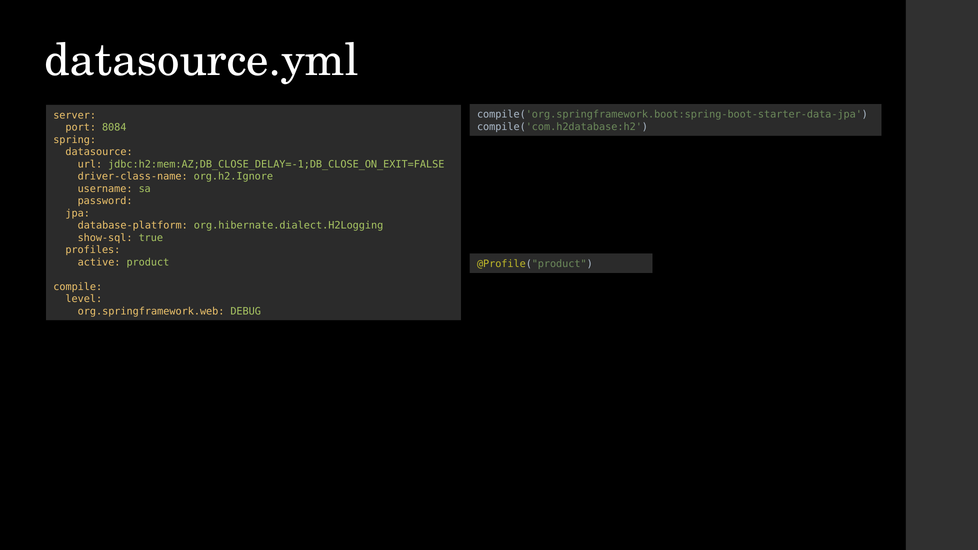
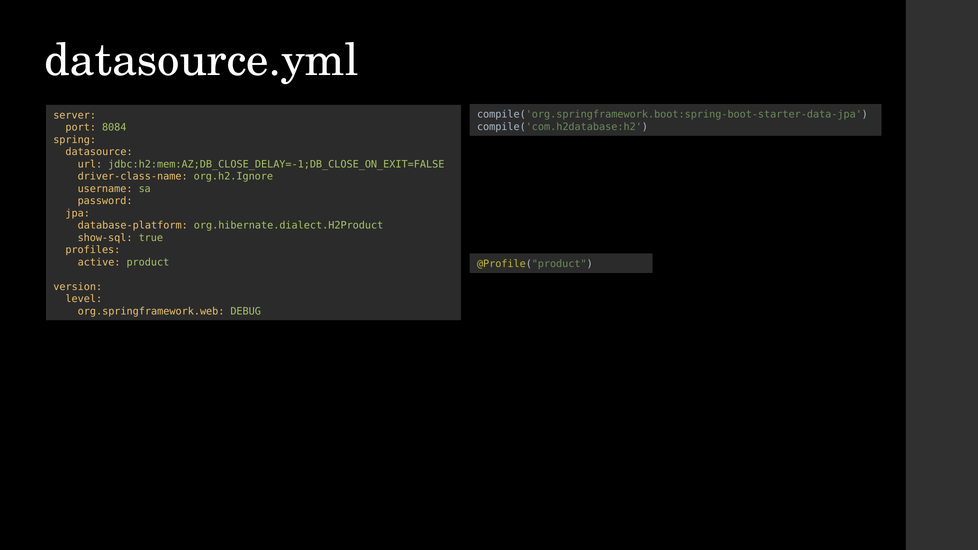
org.hibernate.dialect.H2Logging: org.hibernate.dialect.H2Logging -> org.hibernate.dialect.H2Product (289, 226)
compile: compile -> version (78, 287)
